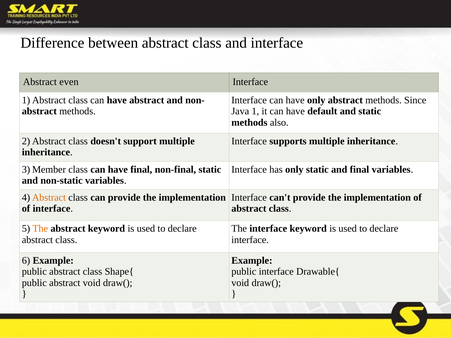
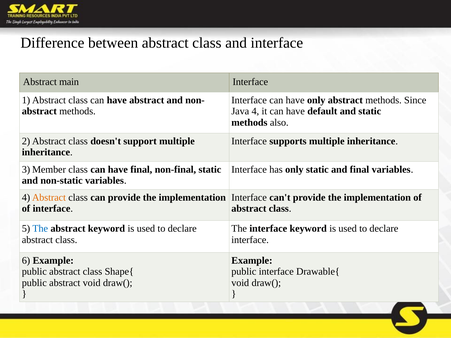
even: even -> main (69, 82)
Java 1: 1 -> 4 (255, 111)
The colour: orange -> blue (40, 229)
